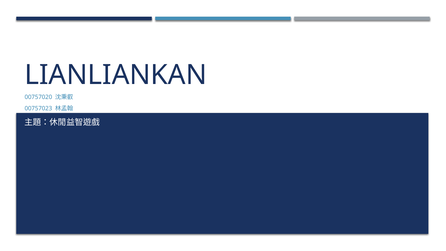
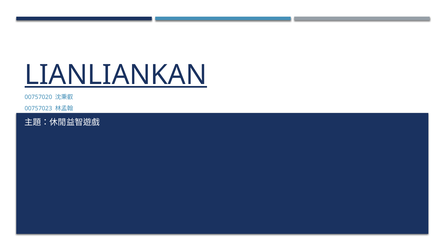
LIANLIANKAN underline: none -> present (116, 75)
